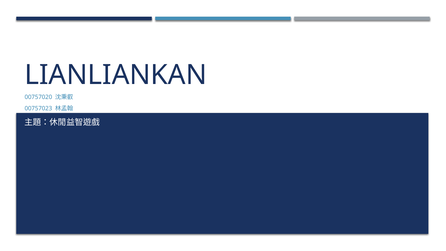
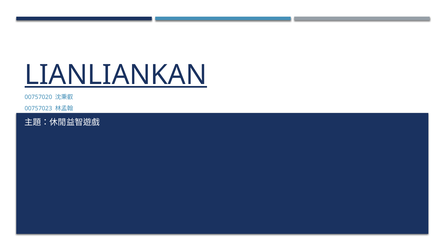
LIANLIANKAN underline: none -> present (116, 75)
